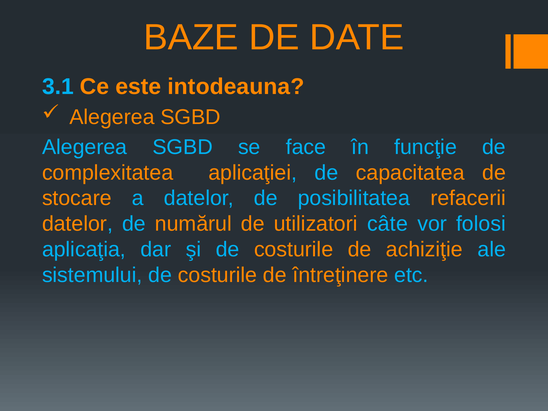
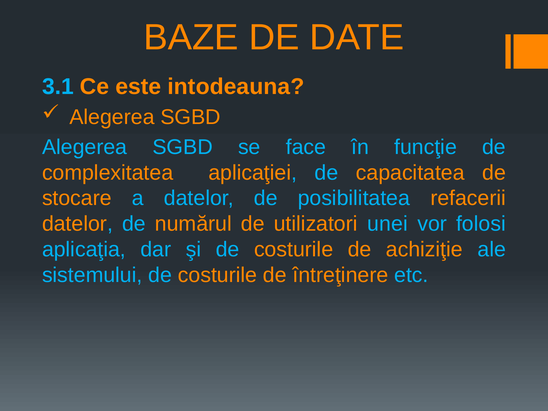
câte: câte -> unei (388, 224)
